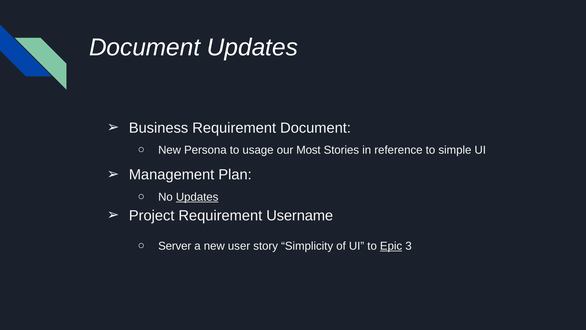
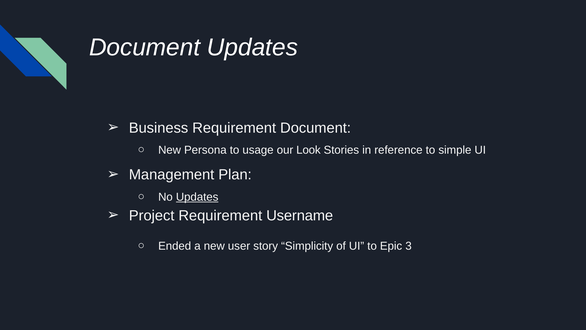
Most: Most -> Look (308, 150)
Server: Server -> Ended (175, 246)
Epic underline: present -> none (391, 246)
